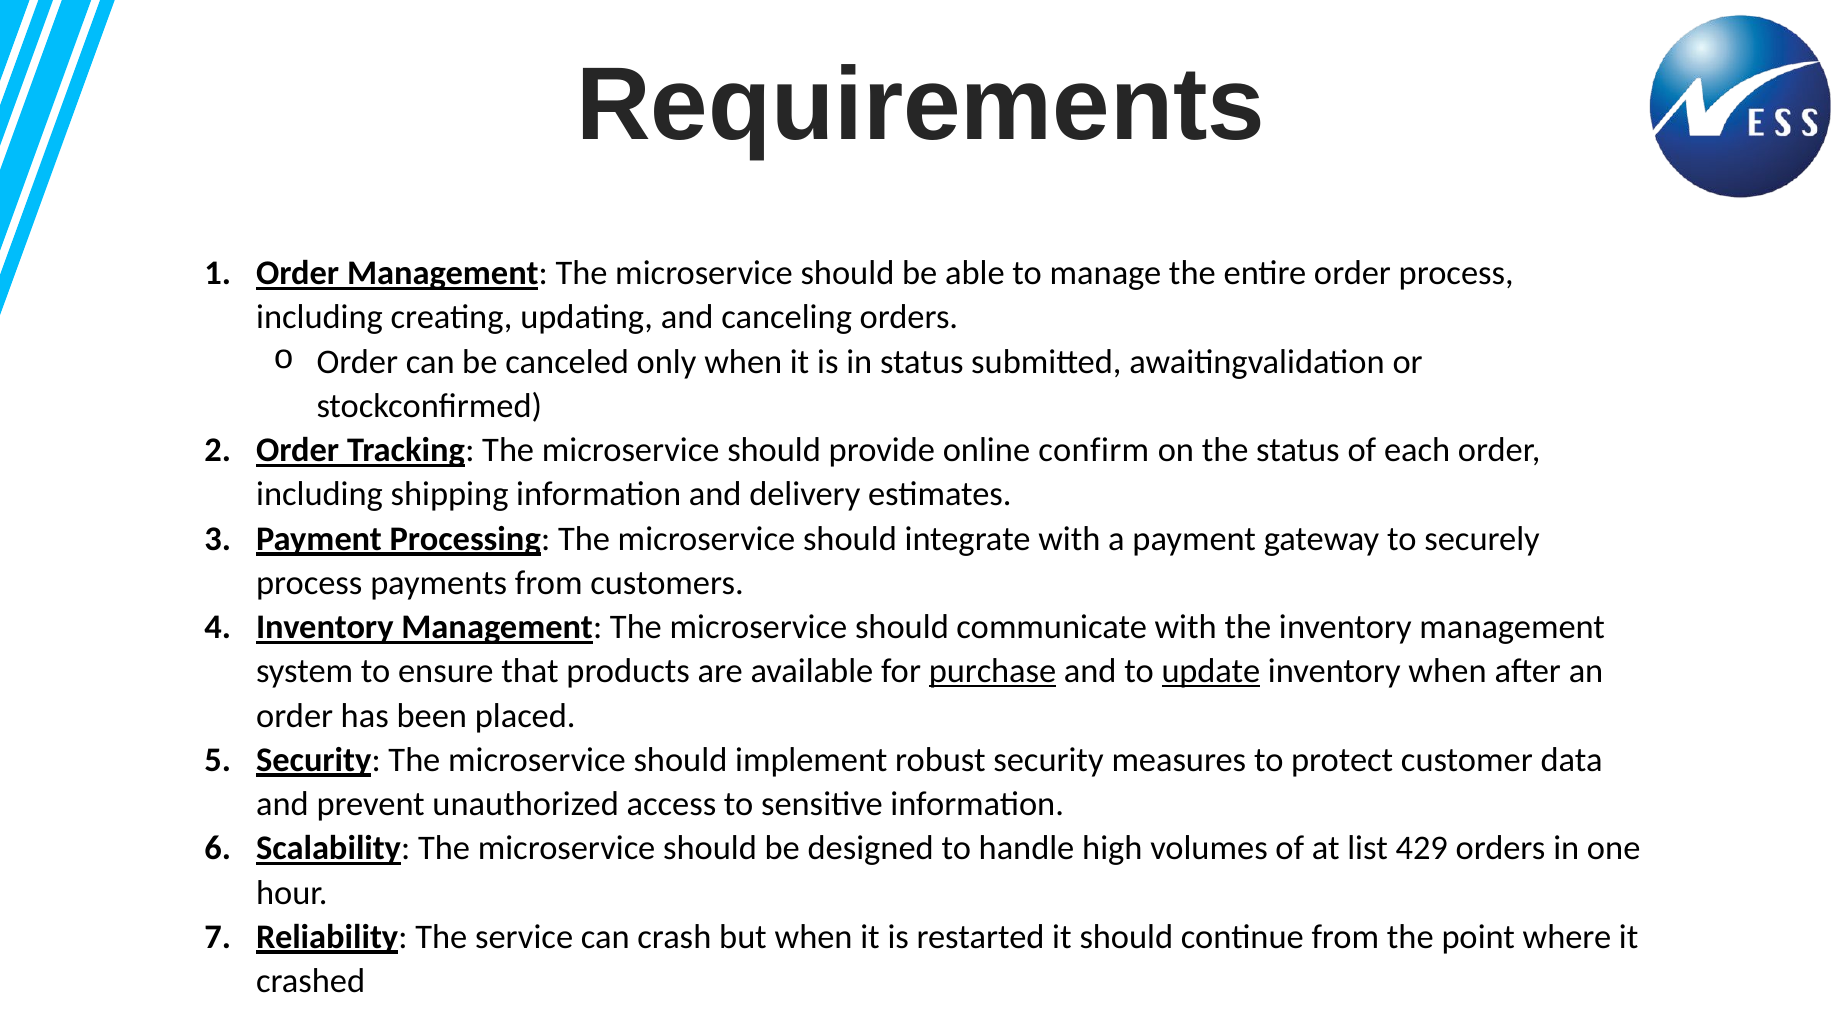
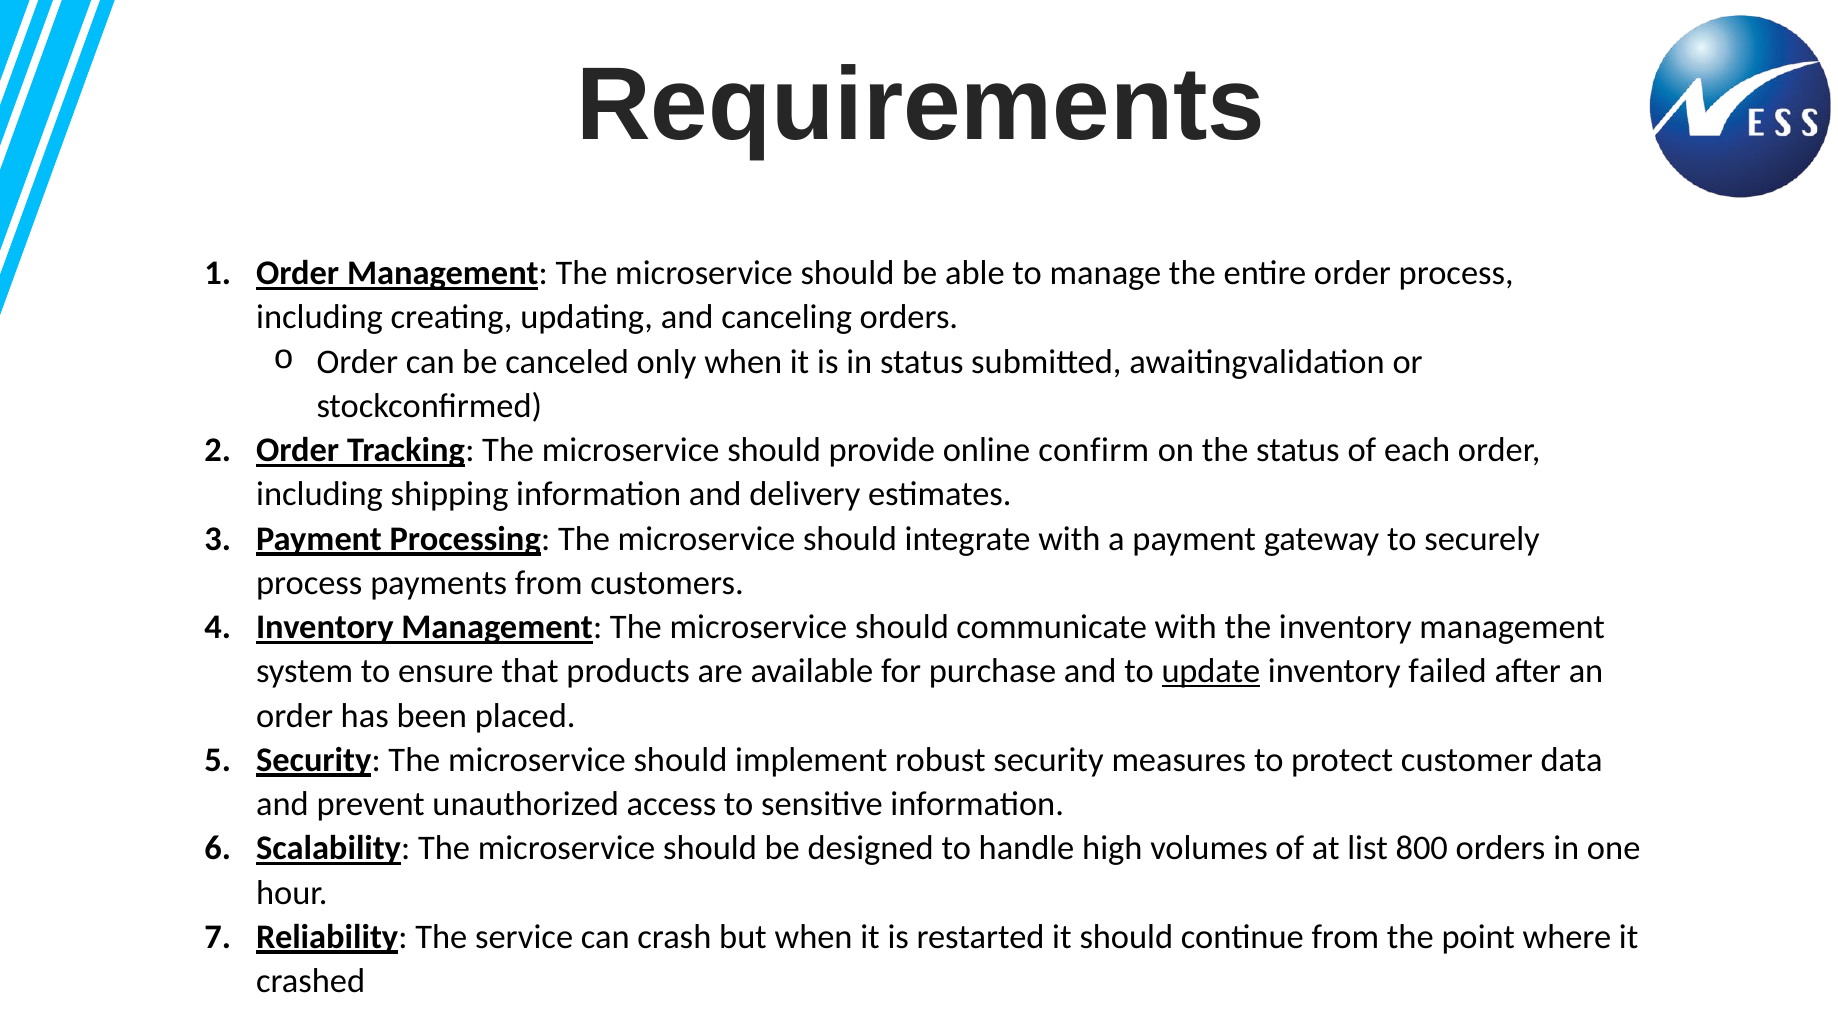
purchase underline: present -> none (993, 671)
inventory when: when -> failed (1448, 671)
429: 429 -> 800 (1422, 848)
